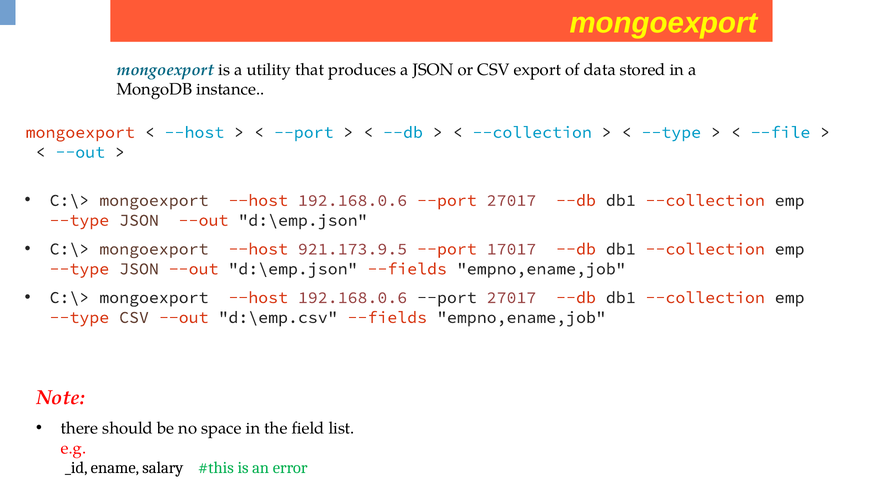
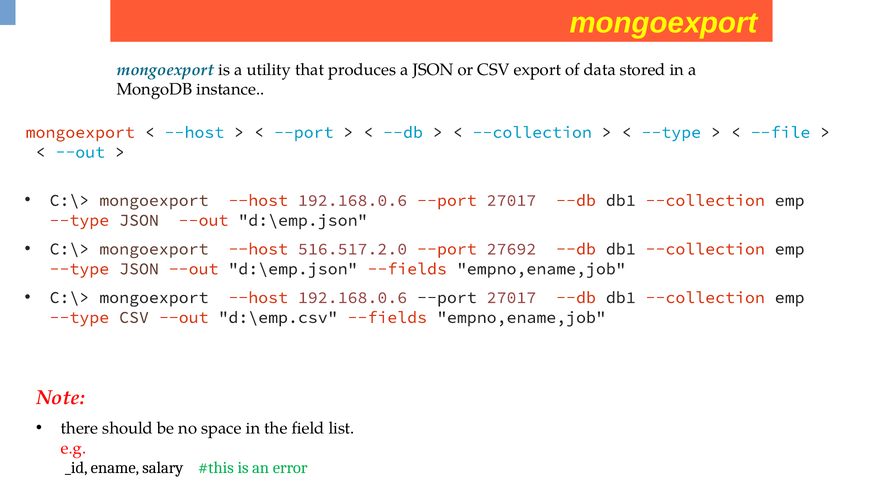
921.173.9.5: 921.173.9.5 -> 516.517.2.0 (353, 249)
17017: 17017 -> 27692 (512, 249)
